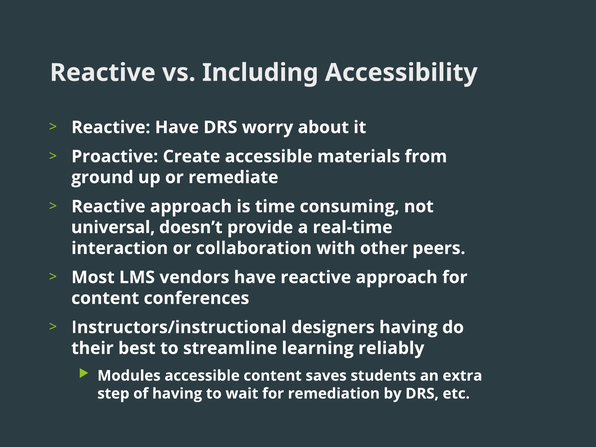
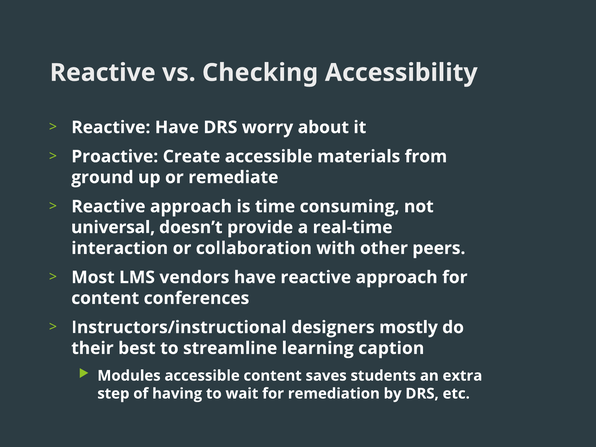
Including: Including -> Checking (260, 73)
designers having: having -> mostly (408, 327)
reliably: reliably -> caption (391, 348)
